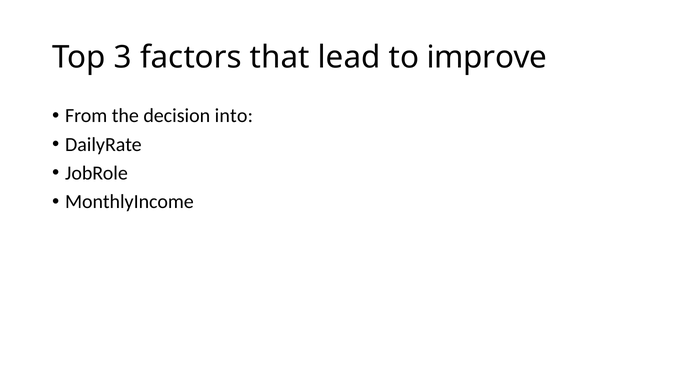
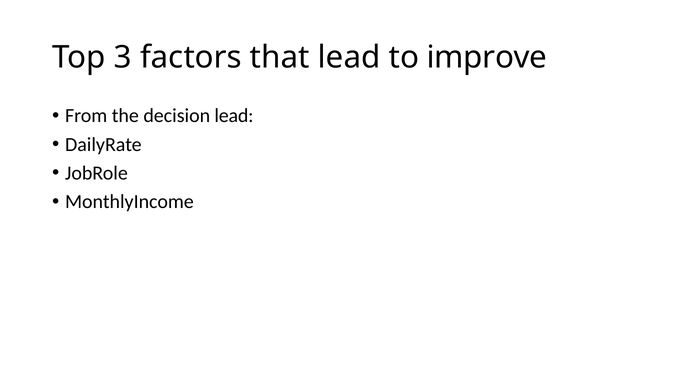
decision into: into -> lead (234, 116)
